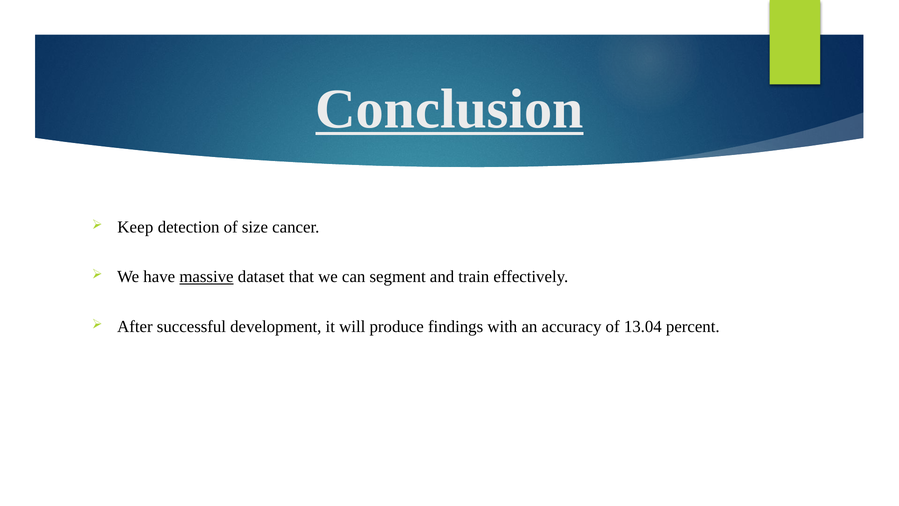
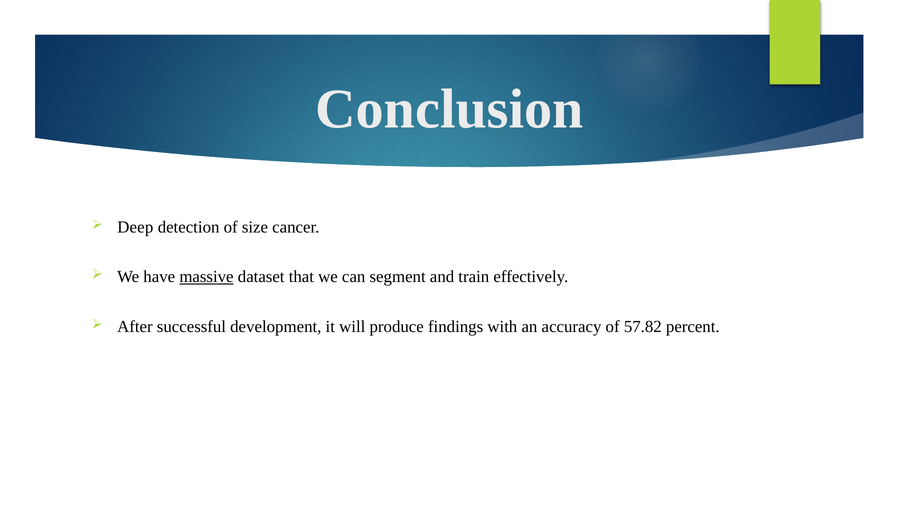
Conclusion underline: present -> none (449, 109)
Keep: Keep -> Deep (135, 227)
13.04: 13.04 -> 57.82 (643, 327)
